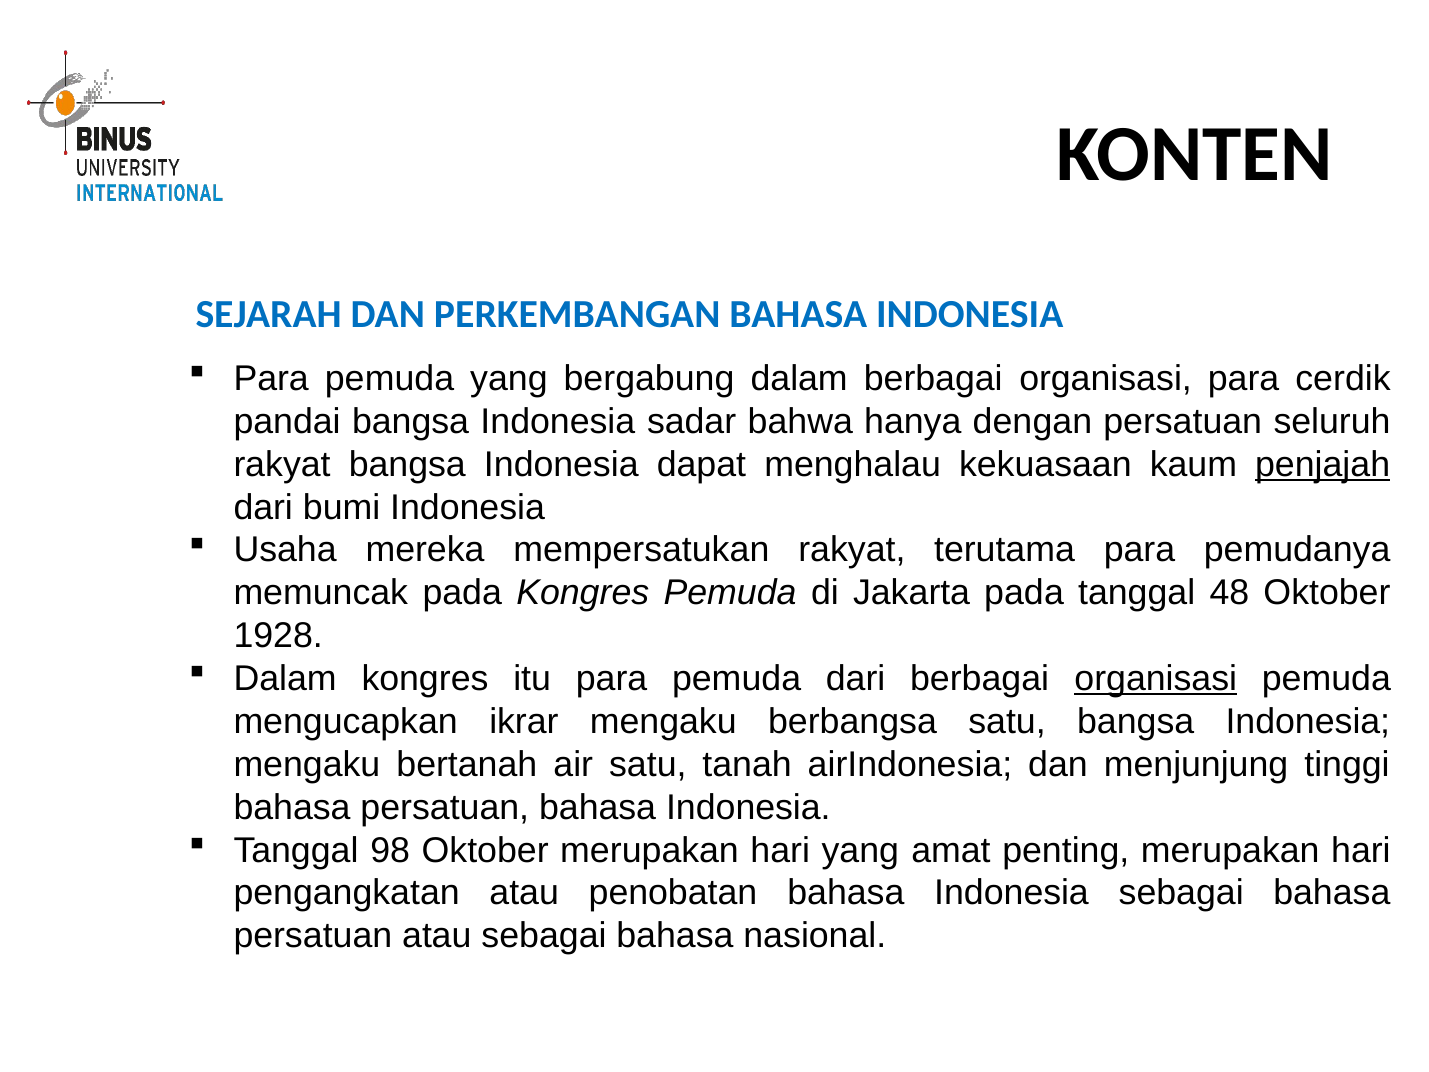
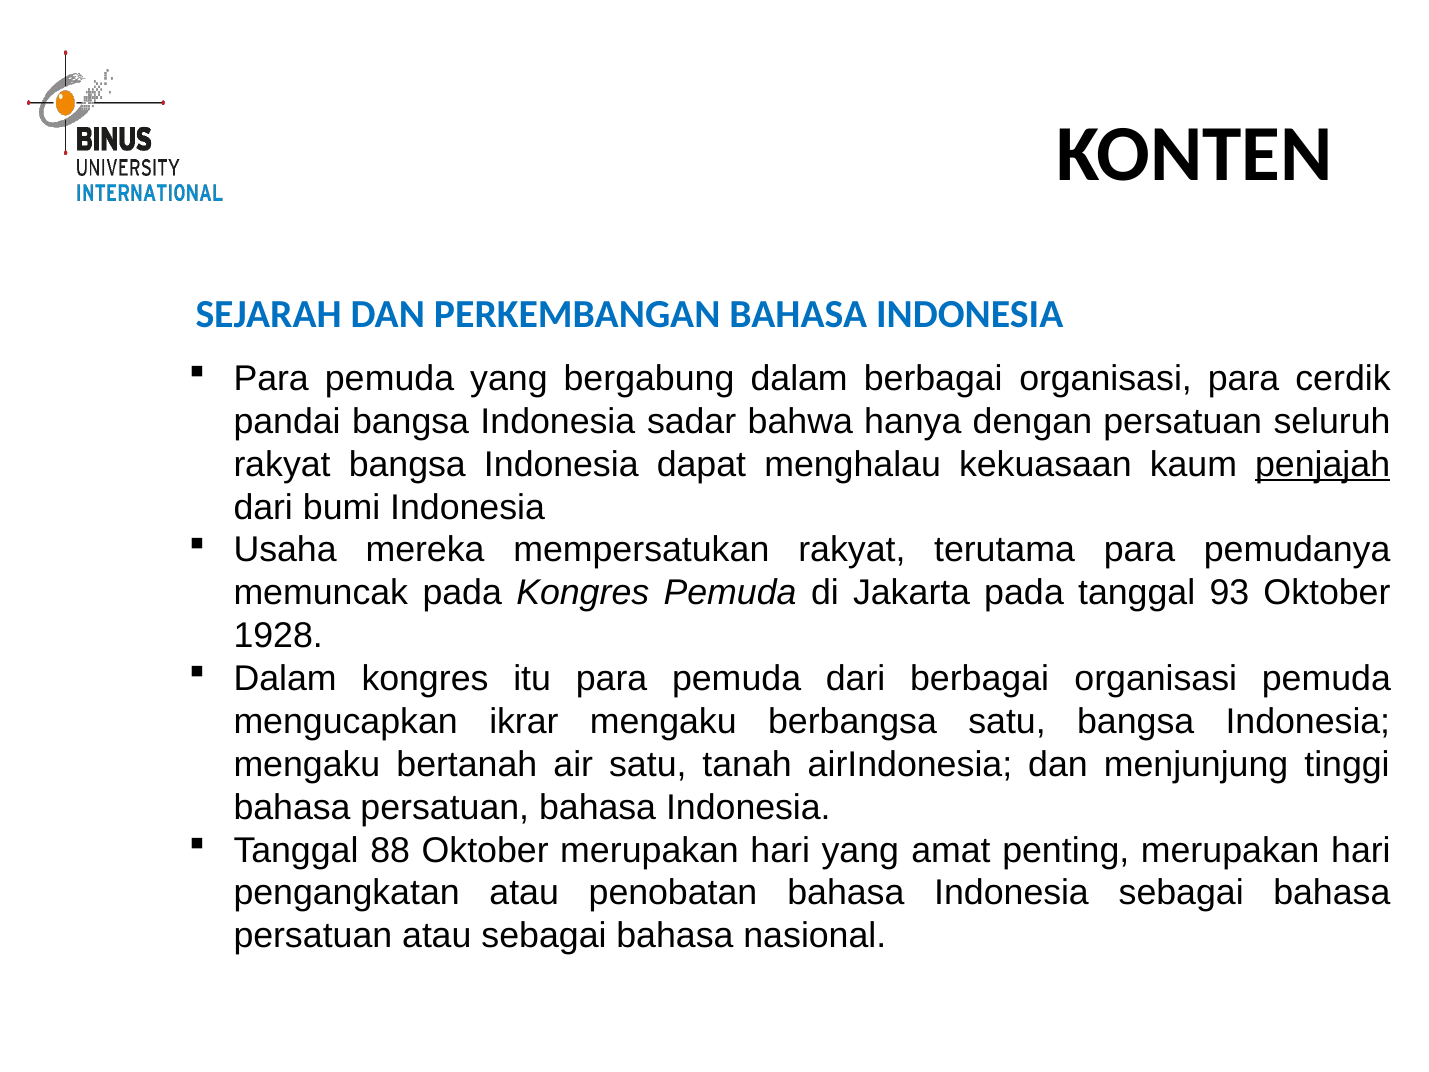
48: 48 -> 93 (1229, 593)
organisasi underline: present -> none (1156, 679)
98: 98 -> 88 (390, 850)
